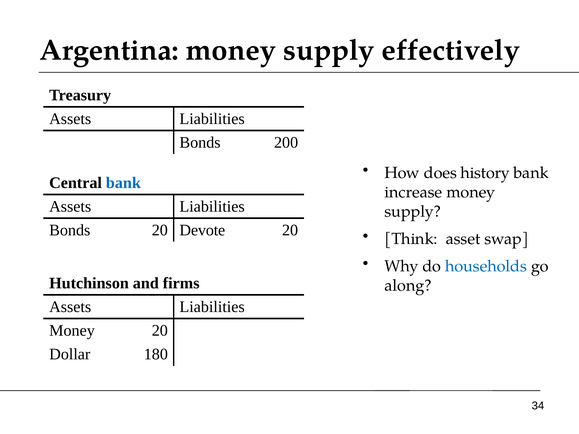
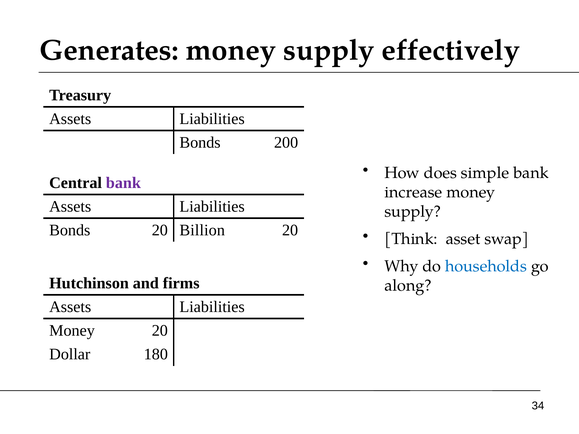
Argentina: Argentina -> Generates (109, 50)
history: history -> simple (485, 173)
bank colour: blue -> purple (123, 183)
Devote: Devote -> Billion (202, 230)
